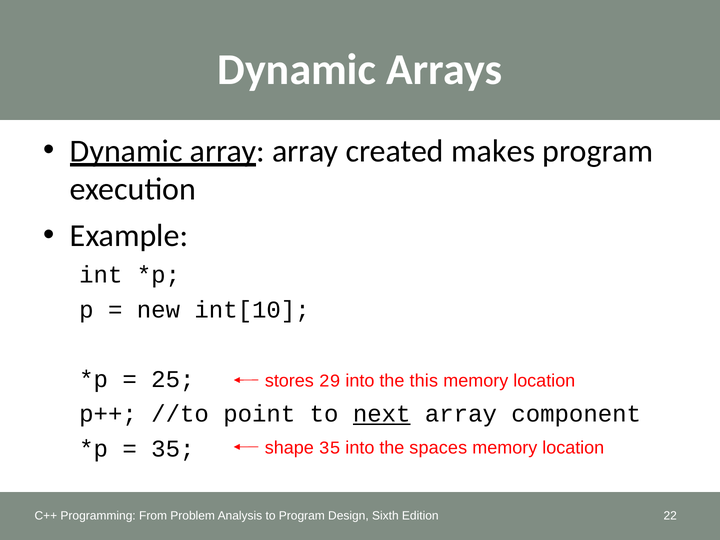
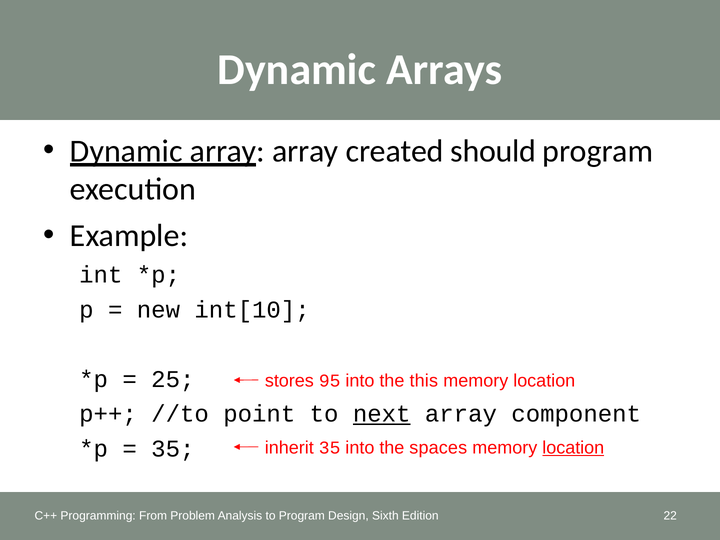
makes: makes -> should (493, 151)
29: 29 -> 95 (330, 381)
shape: shape -> inherit (289, 448)
location underline: none -> present (573, 448)
